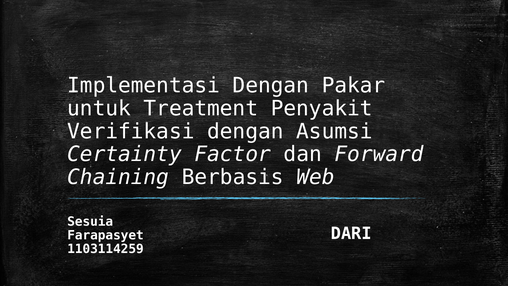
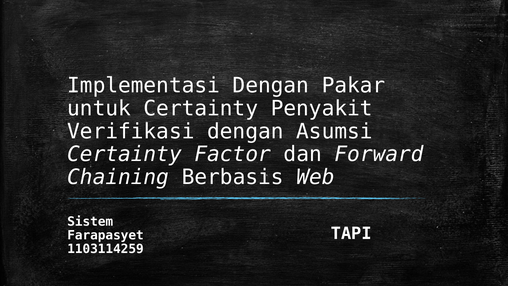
untuk Treatment: Treatment -> Certainty (201, 108)
Sesuia: Sesuia -> Sistem (90, 221)
DARI: DARI -> TAPI (351, 233)
